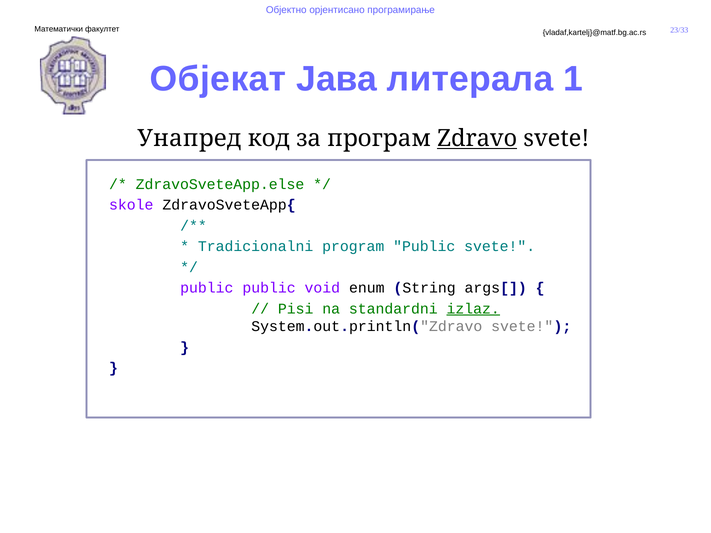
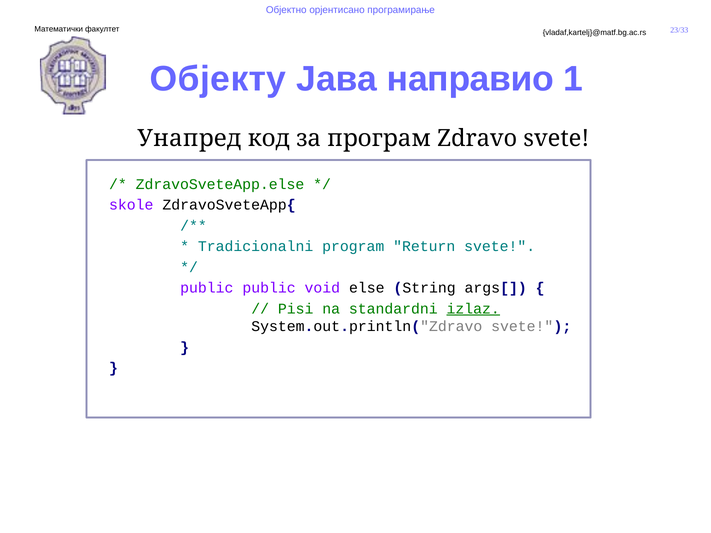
Објекат: Објекат -> Објекту (218, 79)
литерала: литерала -> направио (470, 79)
Zdravo underline: present -> none (477, 138)
program Public: Public -> Return (424, 247)
enum: enum -> else (367, 288)
